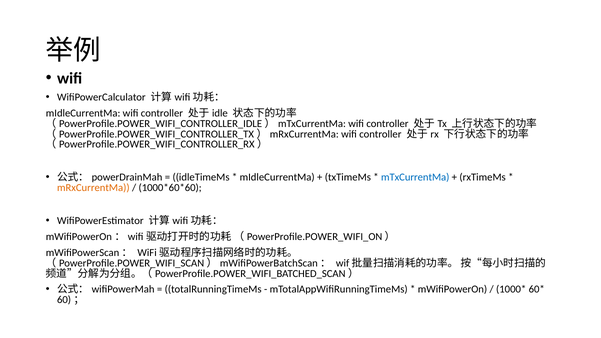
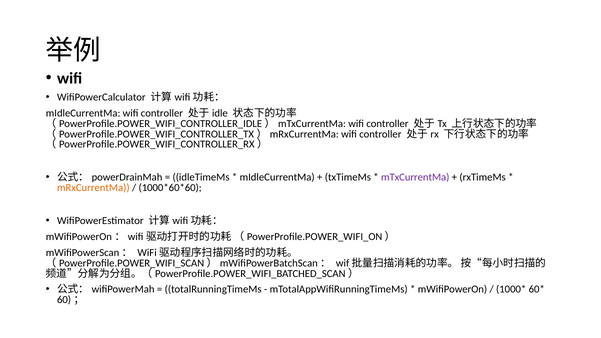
mTxCurrentMa colour: blue -> purple (415, 177)
